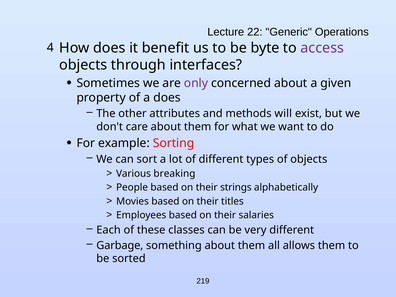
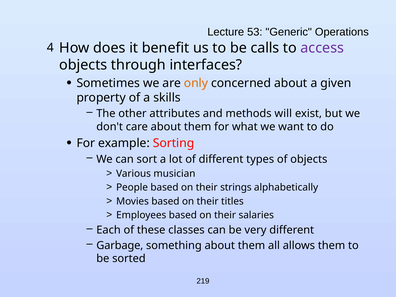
22: 22 -> 53 (255, 32)
byte: byte -> calls (265, 48)
only colour: purple -> orange (196, 83)
a does: does -> skills (167, 98)
breaking: breaking -> musician (174, 174)
